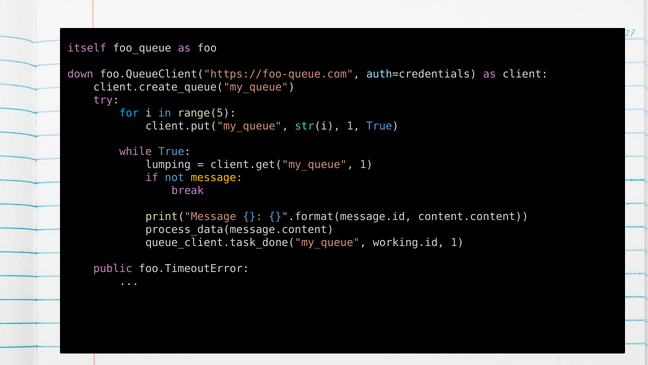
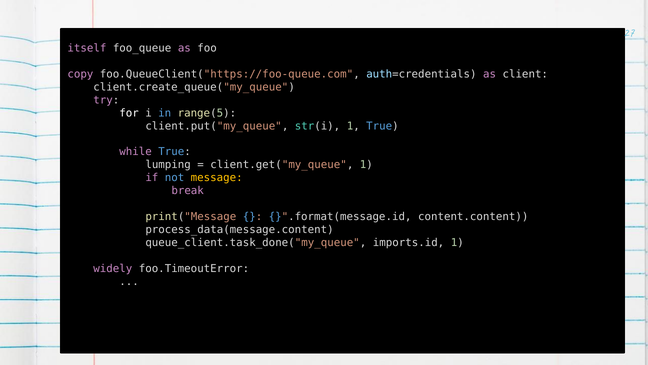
down: down -> copy (80, 74)
for colour: light blue -> white (129, 113)
working.id: working.id -> imports.id (409, 242)
public: public -> widely (113, 268)
